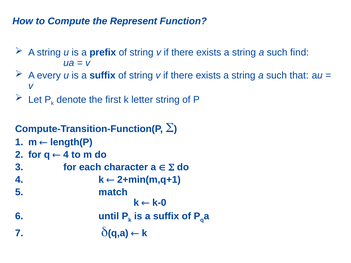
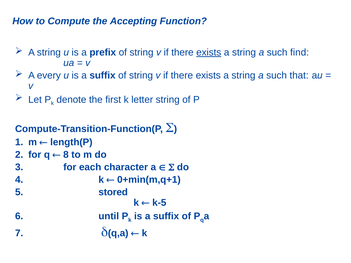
Represent: Represent -> Accepting (134, 21)
exists underline: none -> present (209, 52)
4: 4 -> 8 (66, 155)
2+min(m,q+1: 2+min(m,q+1 -> 0+min(m,q+1 (149, 180)
match: match -> stored (113, 192)
k-0: k-0 -> k-5 (159, 203)
